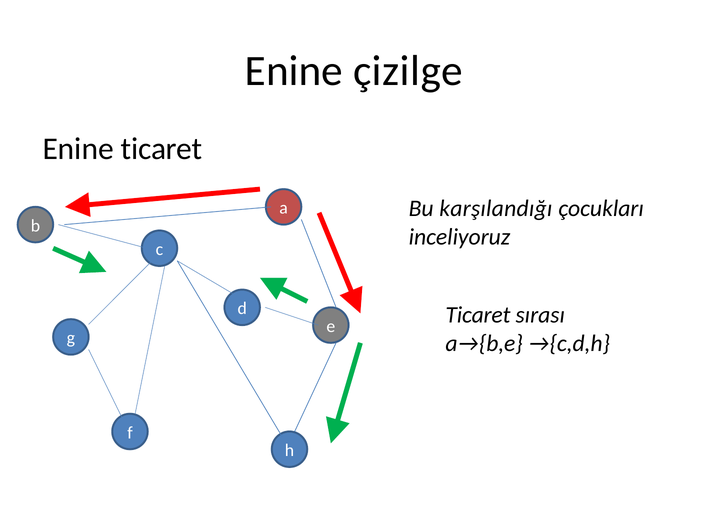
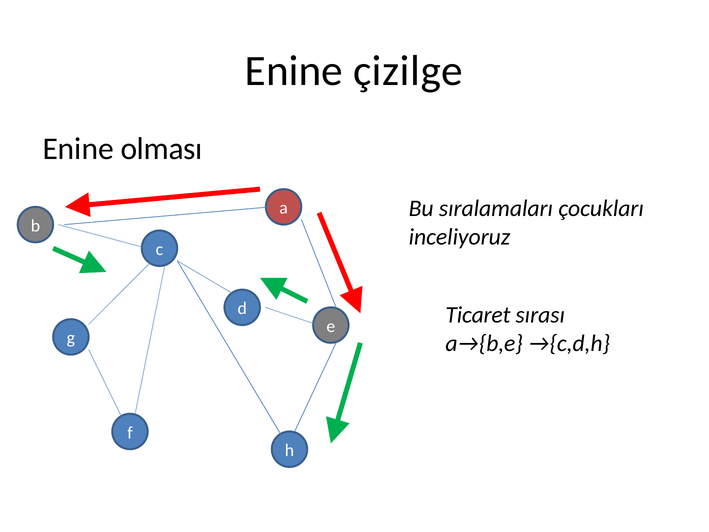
Enine ticaret: ticaret -> olması (162, 149)
karşılandığı: karşılandığı -> sıralamaları (496, 208)
